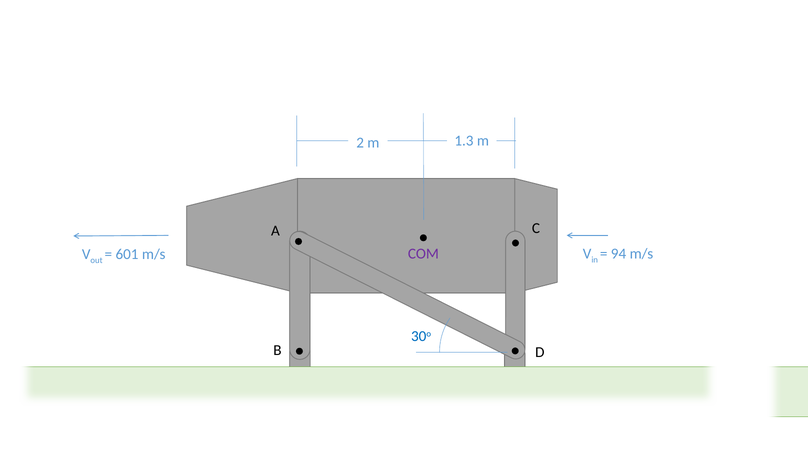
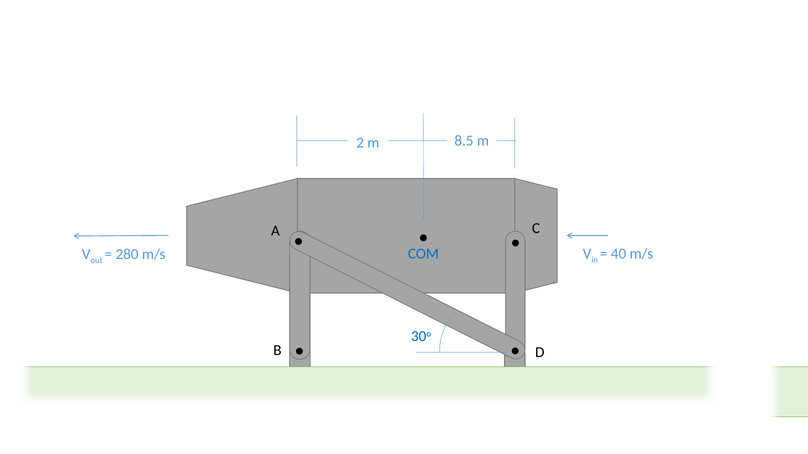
1.3: 1.3 -> 8.5 (464, 141)
COM colour: purple -> blue (423, 254)
94: 94 -> 40 (619, 254)
601: 601 -> 280 (127, 255)
